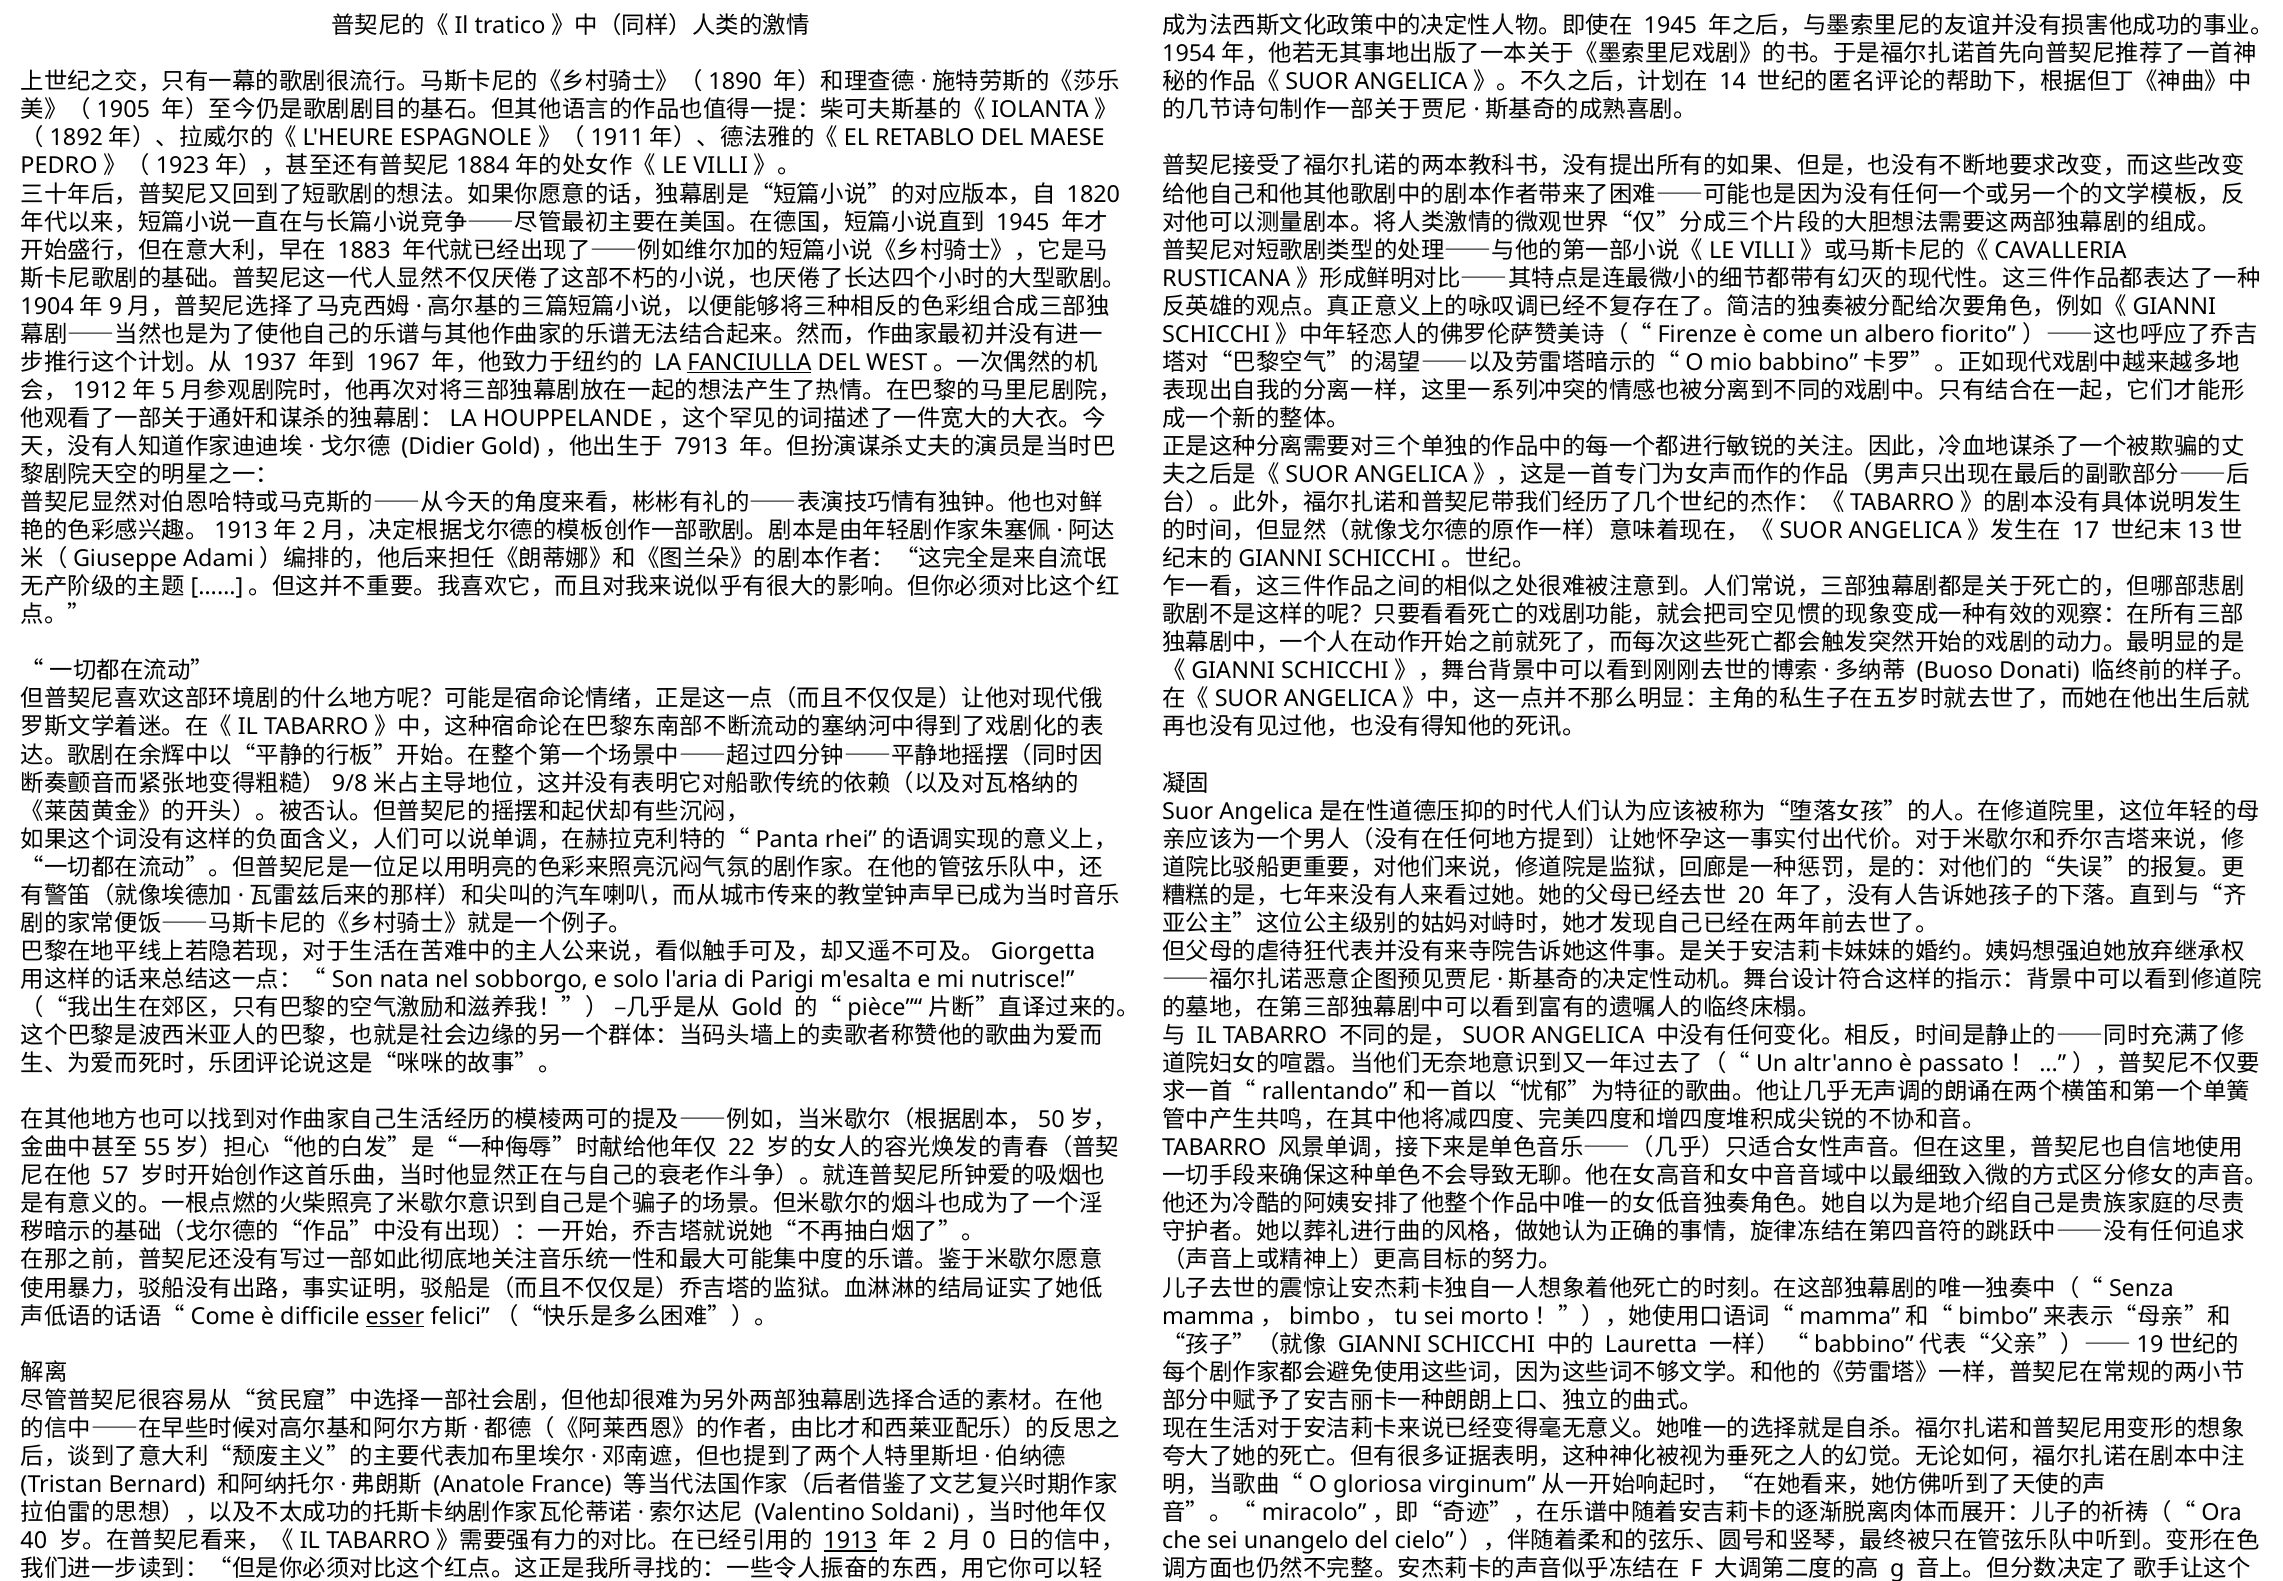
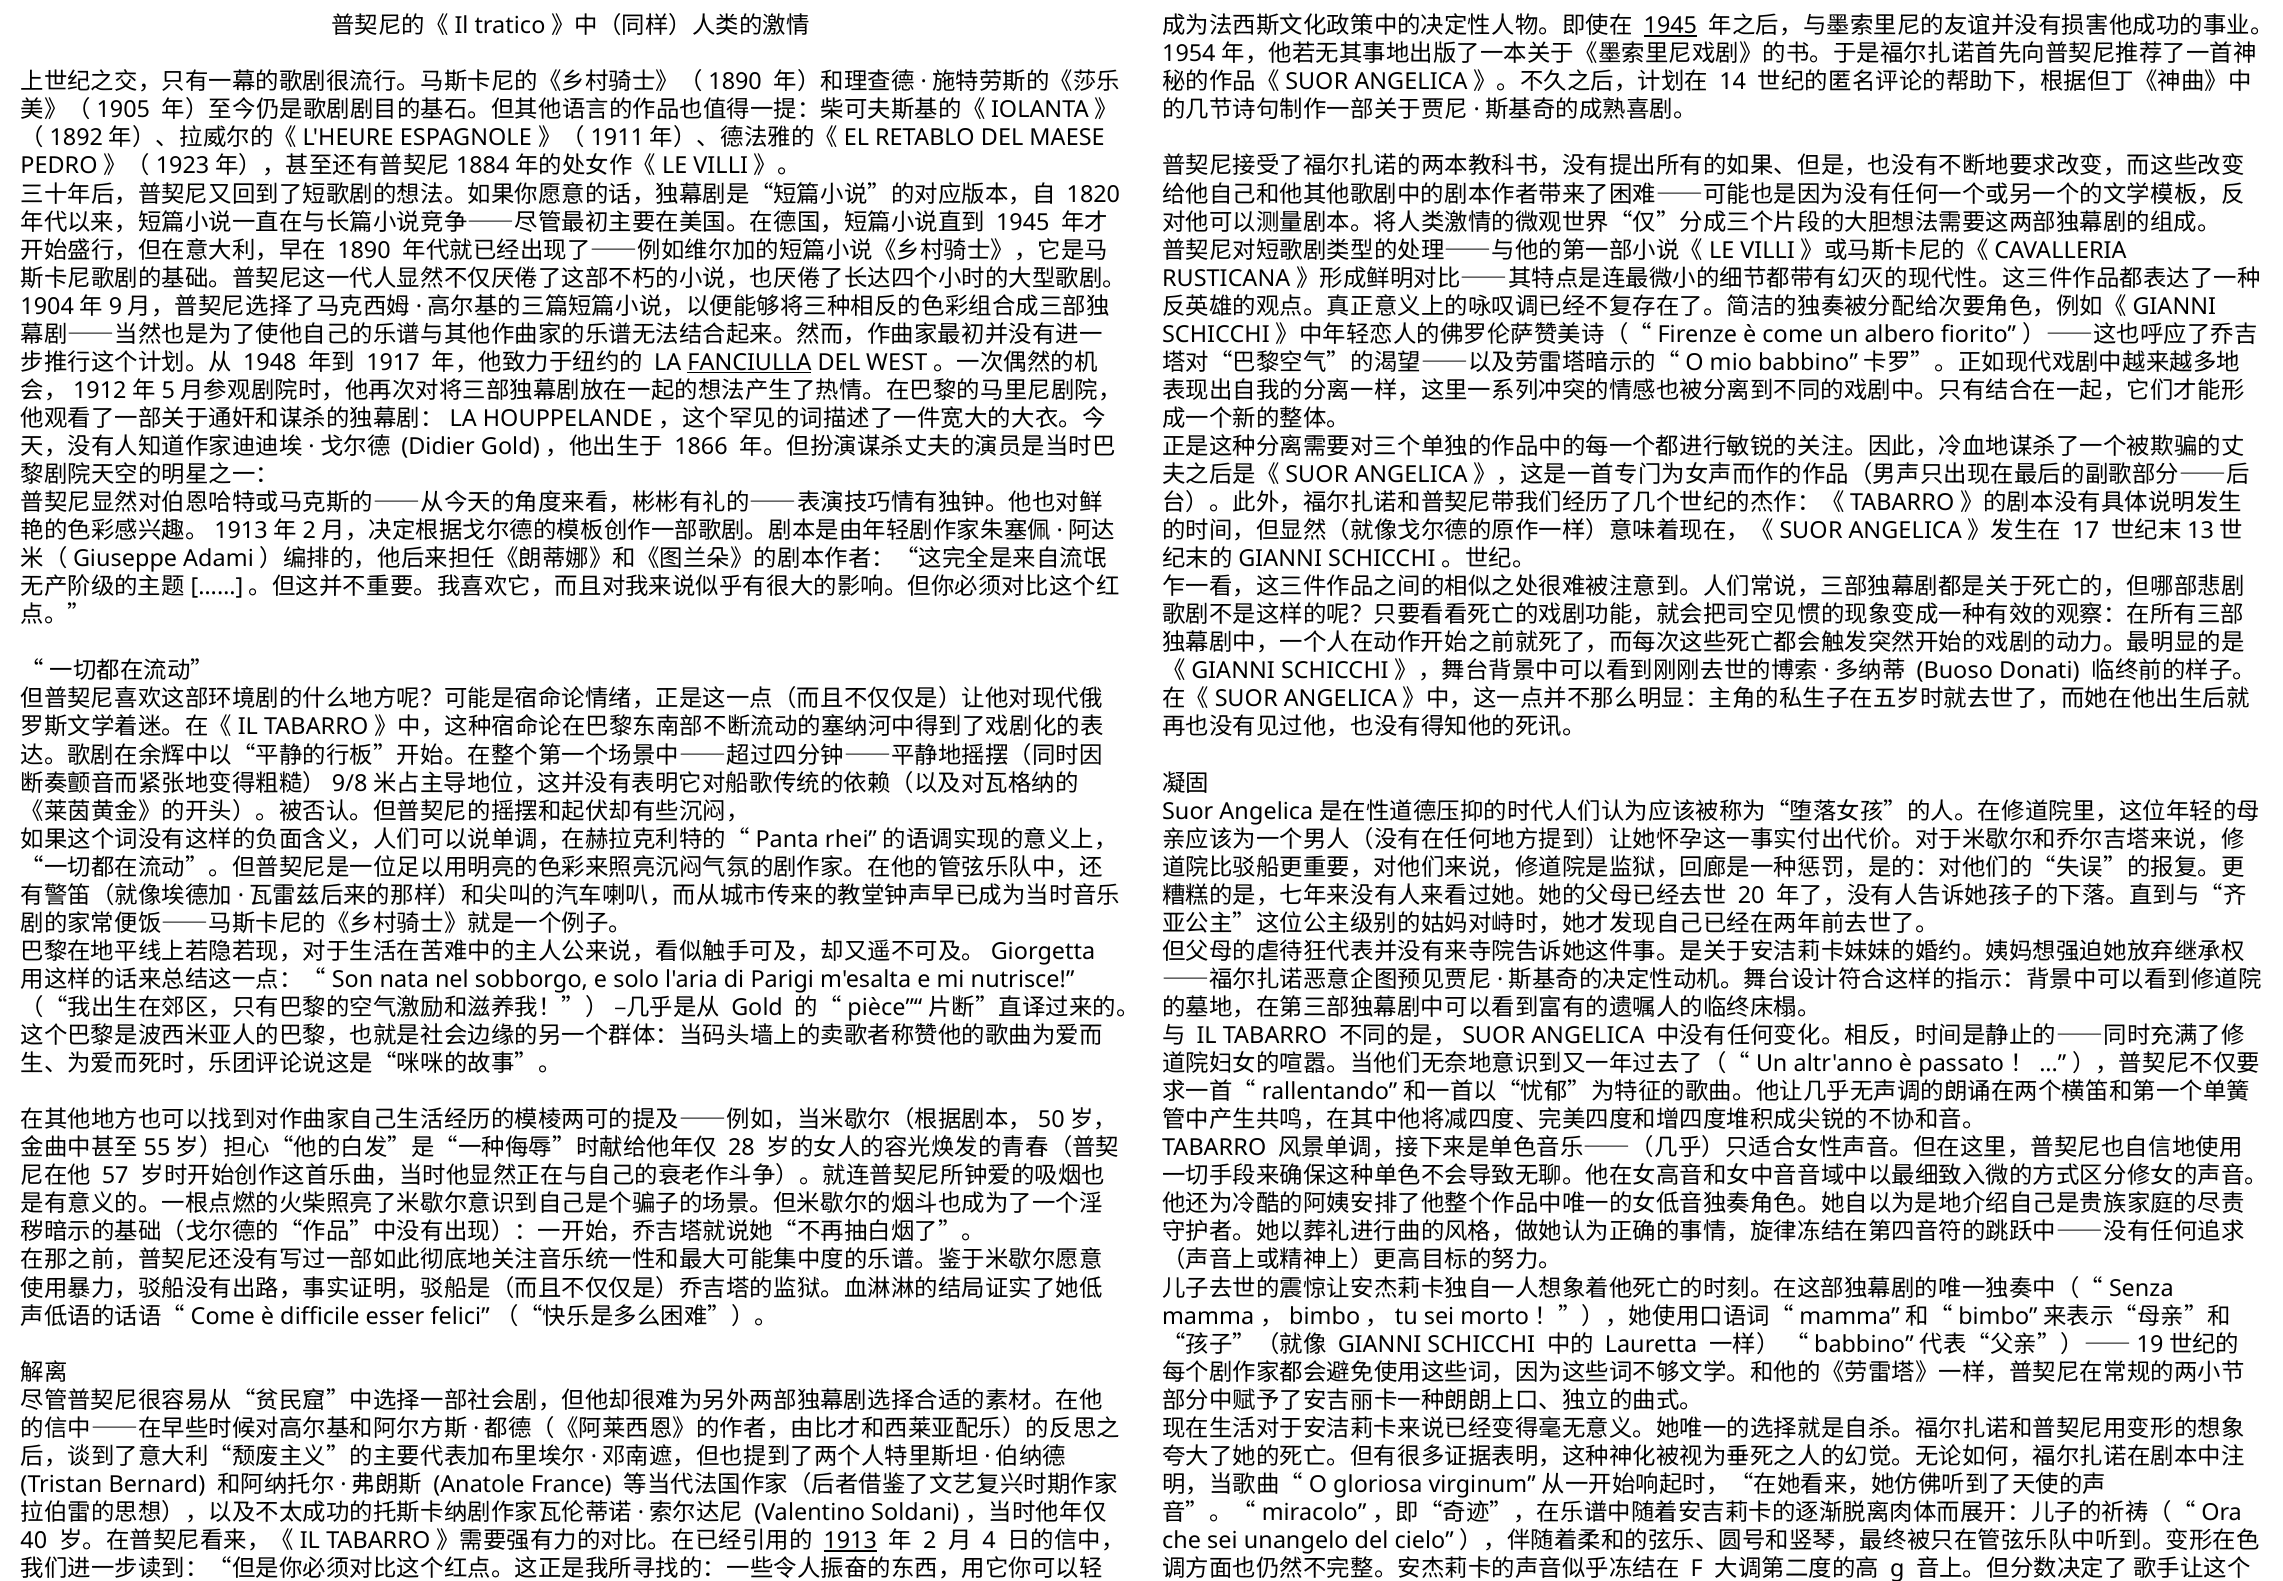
1945 underline: none -> present (1670, 26)
1883: 1883 -> 1890 (364, 250)
1937: 1937 -> 1948 (270, 362)
1967: 1967 -> 1917 (393, 362)
7913: 7913 -> 1866 (701, 447)
22: 22 -> 28 (741, 1148)
esser underline: present -> none (395, 1316)
0: 0 -> 4 (989, 1540)
